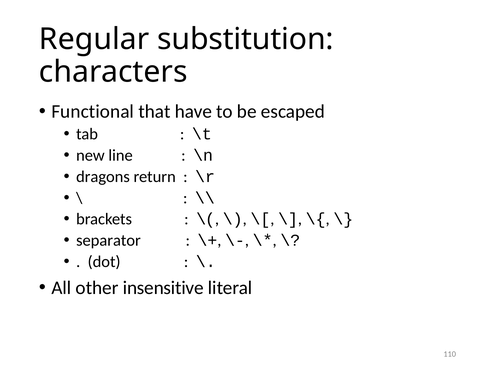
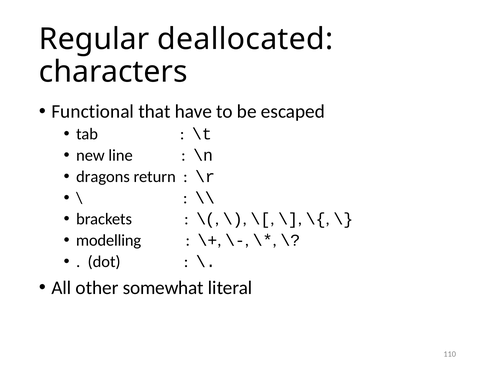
substitution: substitution -> deallocated (245, 39)
separator: separator -> modelling (109, 241)
insensitive: insensitive -> somewhat (163, 288)
